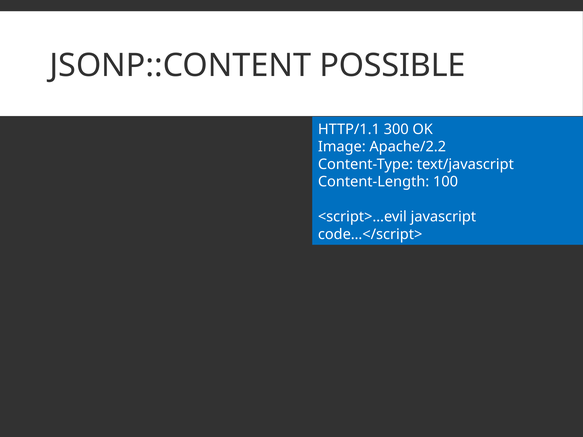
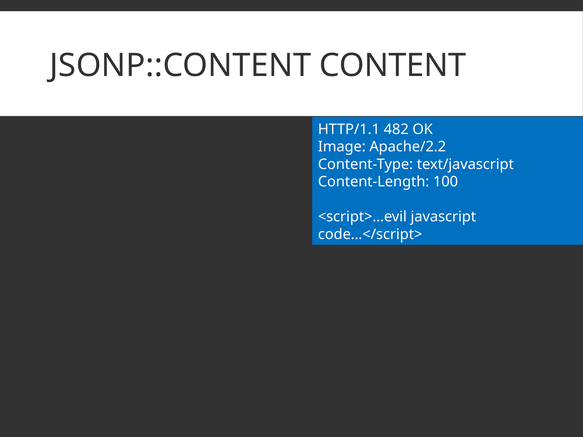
POSSIBLE: POSSIBLE -> CONTENT (393, 65)
300: 300 -> 482 (396, 129)
